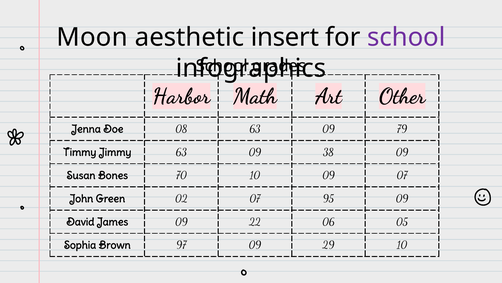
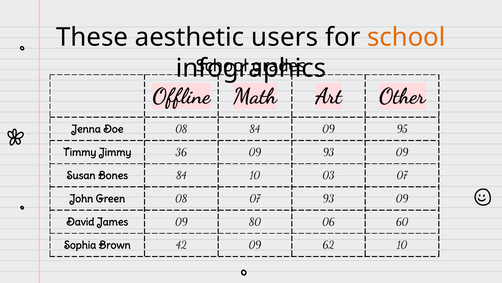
Moon: Moon -> These (92, 37)
insert: insert -> users (285, 37)
school colour: purple -> orange (406, 37)
Harbor: Harbor -> Offline (181, 95)
08 63: 63 -> 84 (255, 128)
79: 79 -> 95 (402, 128)
Jimmy 63: 63 -> 36 (181, 152)
09 38: 38 -> 93 (329, 152)
Bones 70: 70 -> 84 (181, 175)
10 09: 09 -> 03 (328, 175)
Green 02: 02 -> 08 (181, 198)
07 95: 95 -> 93 (328, 198)
22: 22 -> 80 (255, 221)
05: 05 -> 60 (402, 221)
97: 97 -> 42 (181, 244)
29: 29 -> 62 (328, 244)
